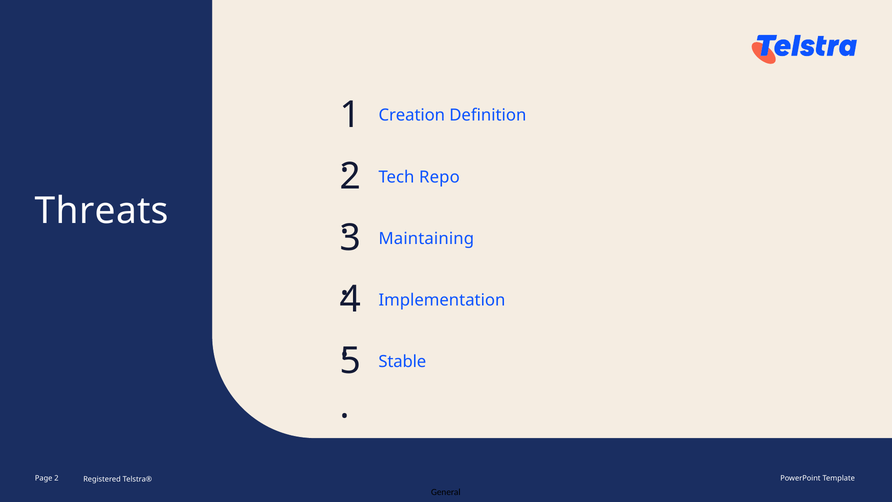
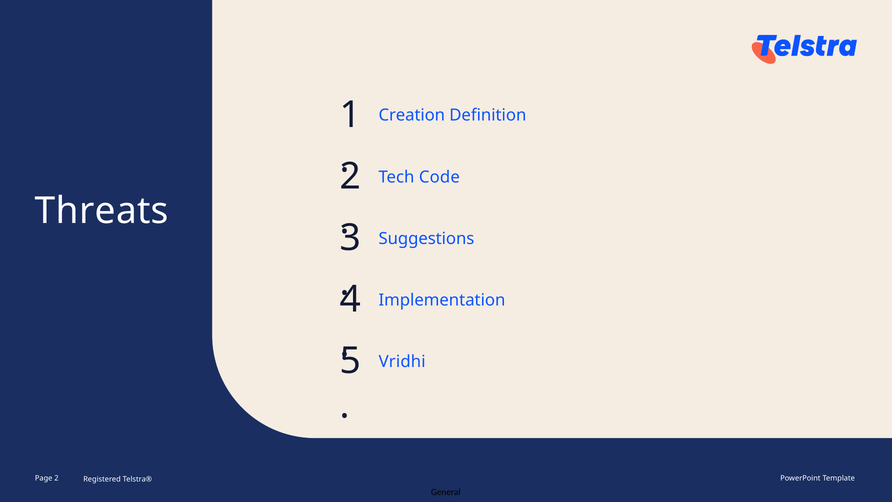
Repo: Repo -> Code (439, 177)
Maintaining: Maintaining -> Suggestions (426, 239)
Stable: Stable -> Vridhi (402, 362)
